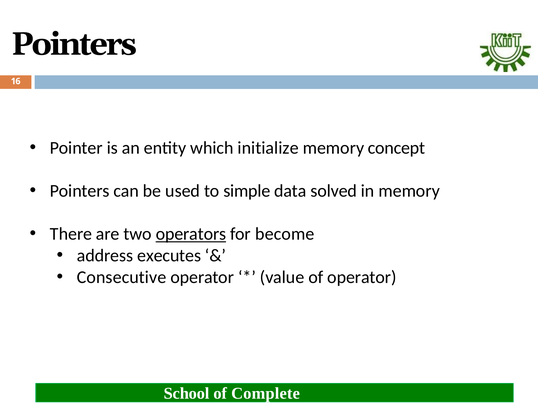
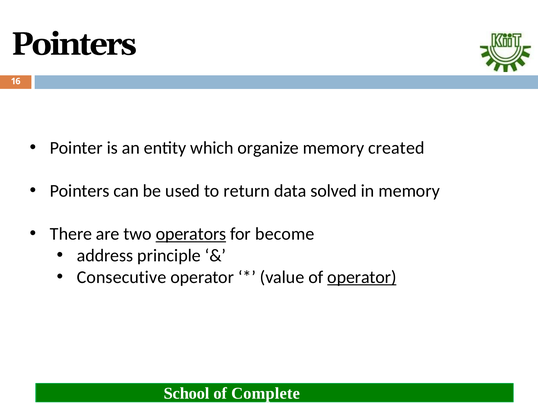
initialize: initialize -> organize (268, 148)
concept: concept -> created (396, 148)
simple: simple -> return (247, 191)
executes: executes -> principle (169, 255)
operator underline: none -> present (362, 277)
